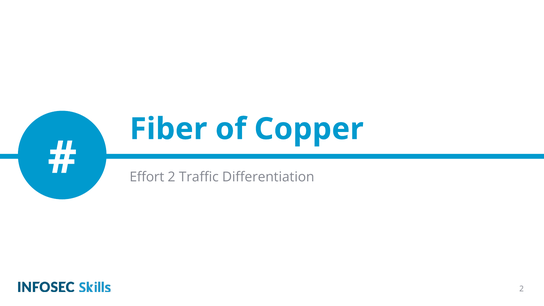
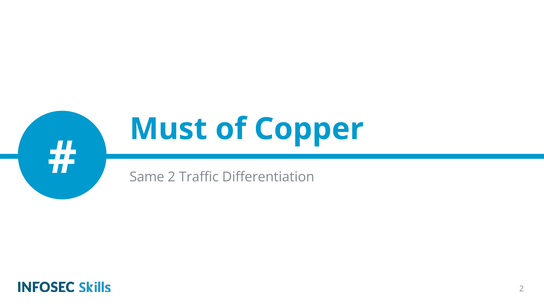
Fiber: Fiber -> Must (168, 129)
Effort: Effort -> Same (147, 177)
